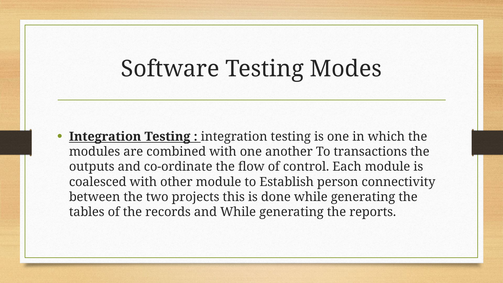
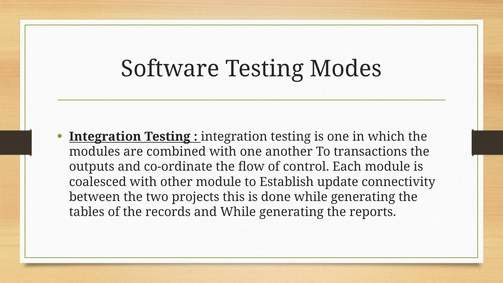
person: person -> update (338, 182)
